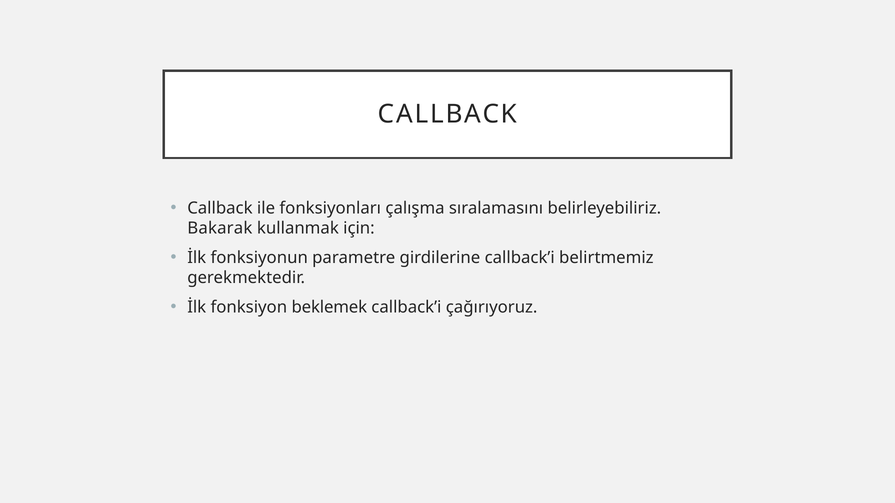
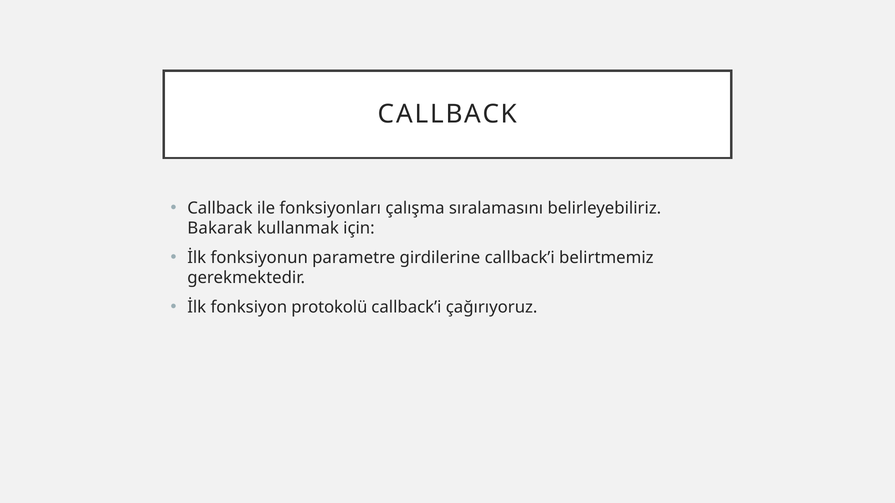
beklemek: beklemek -> protokolü (329, 307)
